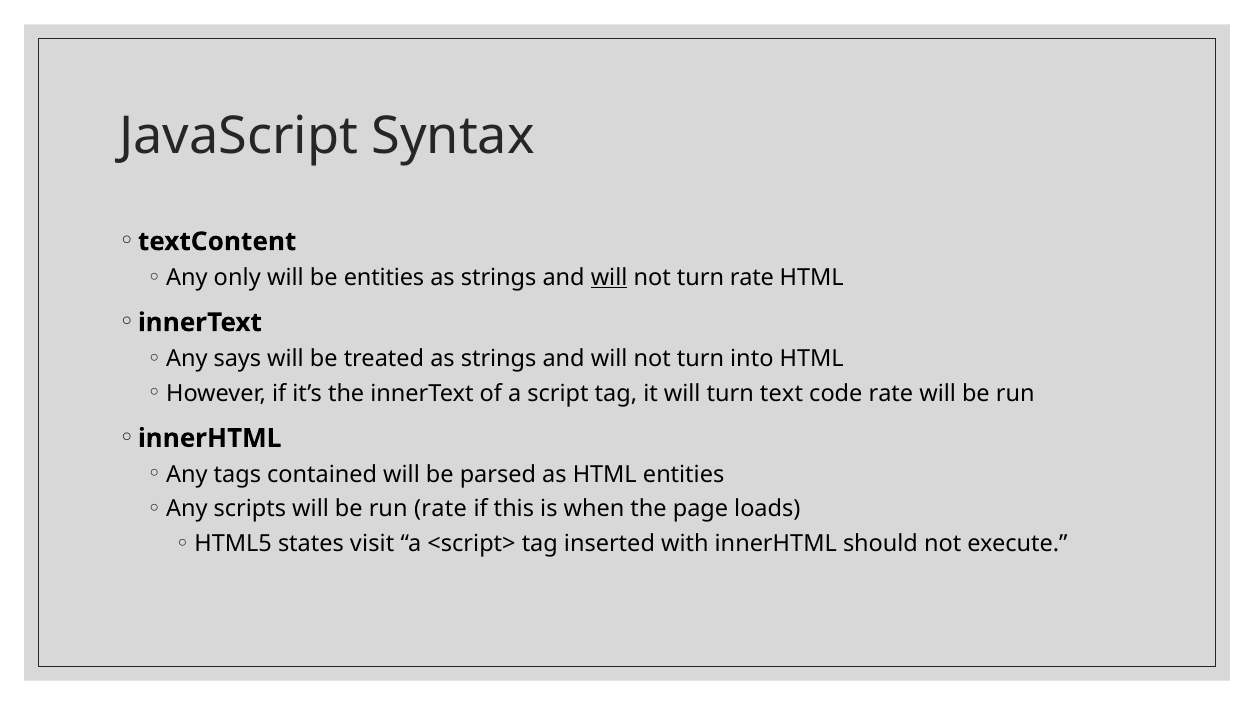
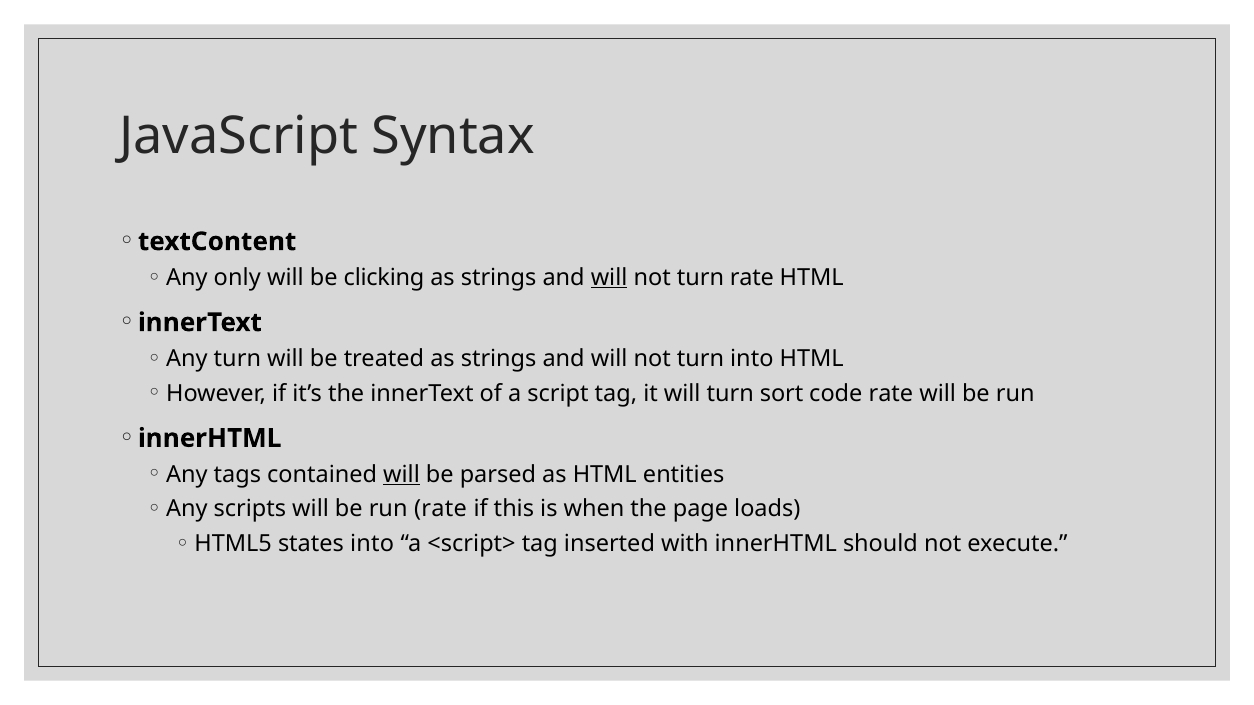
be entities: entities -> clicking (384, 278)
Any says: says -> turn (237, 359)
text: text -> sort (782, 394)
will underline: none -> present (402, 475)
states visit: visit -> into (372, 544)
